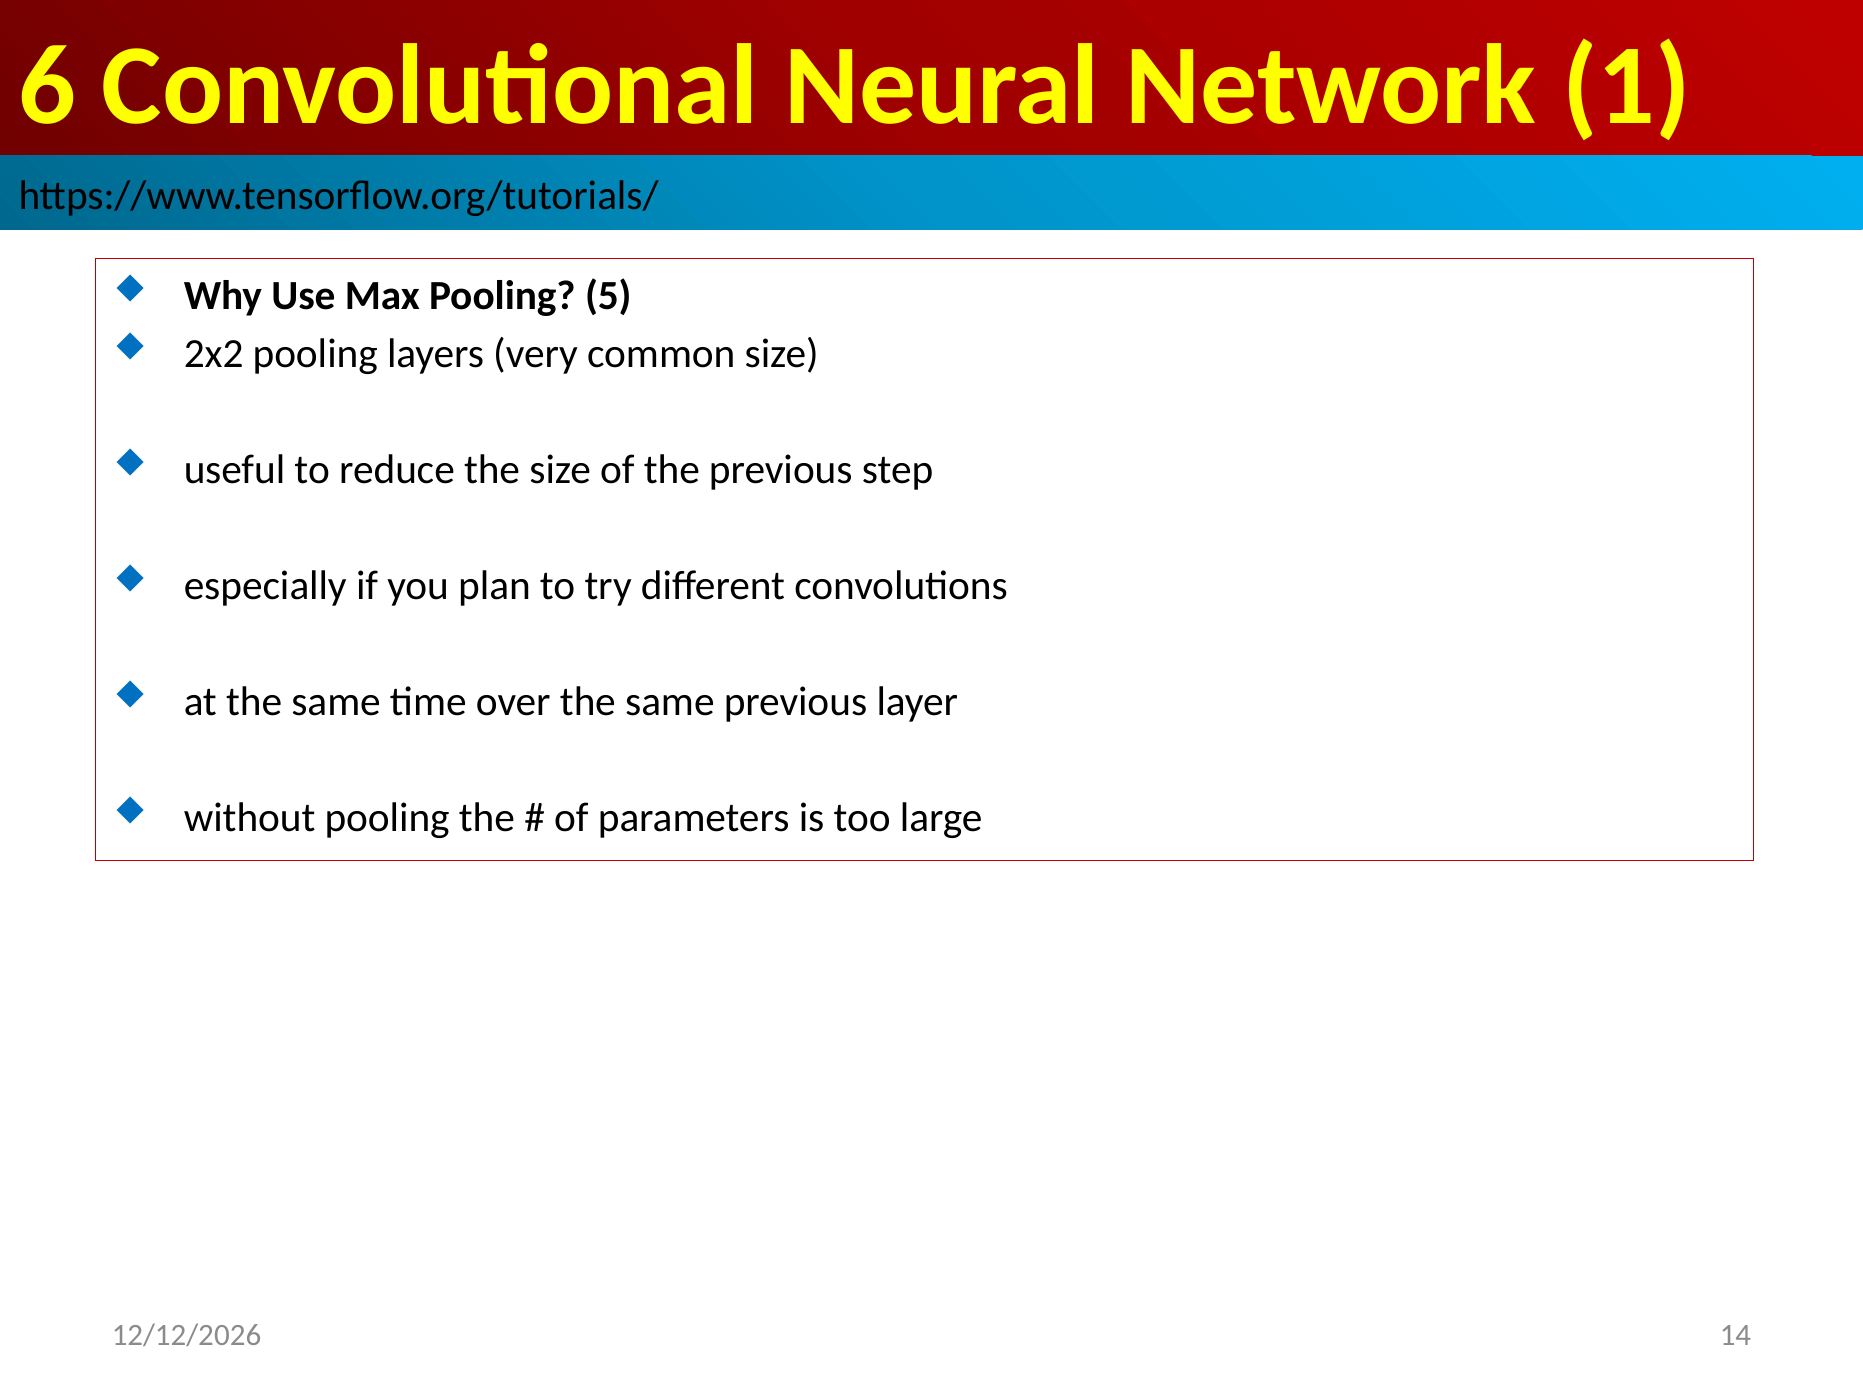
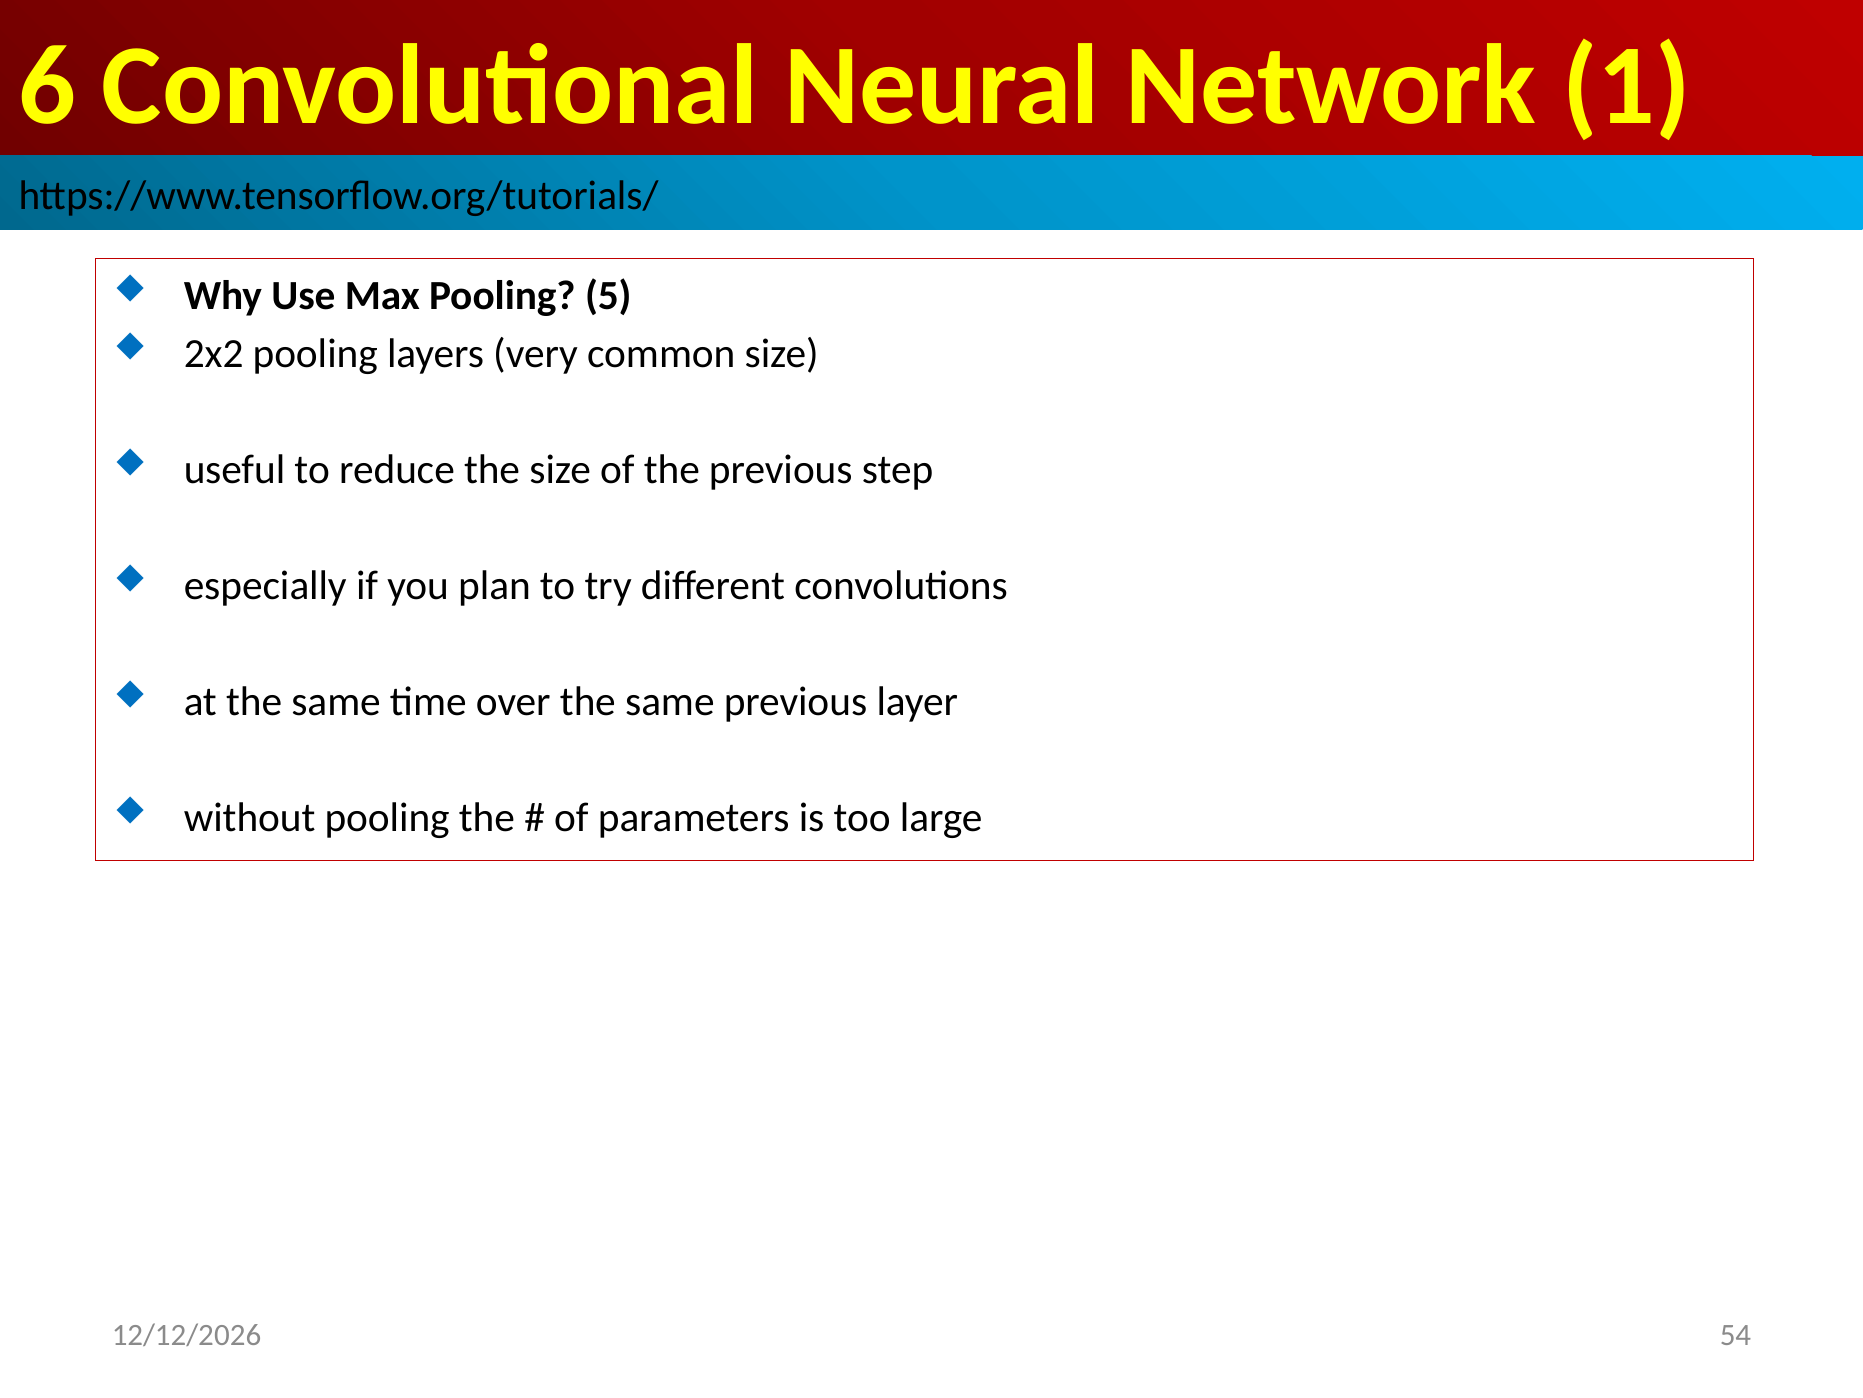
14: 14 -> 54 (1735, 1334)
